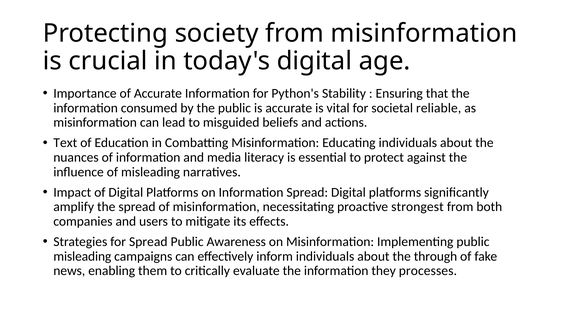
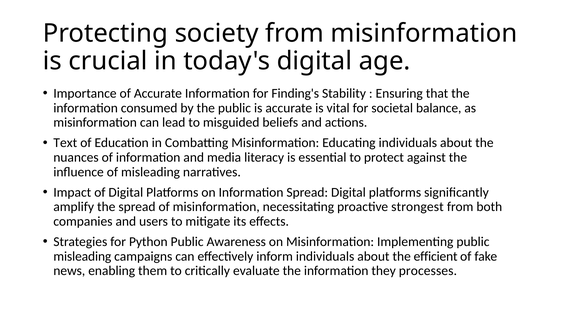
Python's: Python's -> Finding's (295, 93)
reliable: reliable -> balance (439, 108)
for Spread: Spread -> Python (148, 242)
through: through -> efficient (436, 256)
